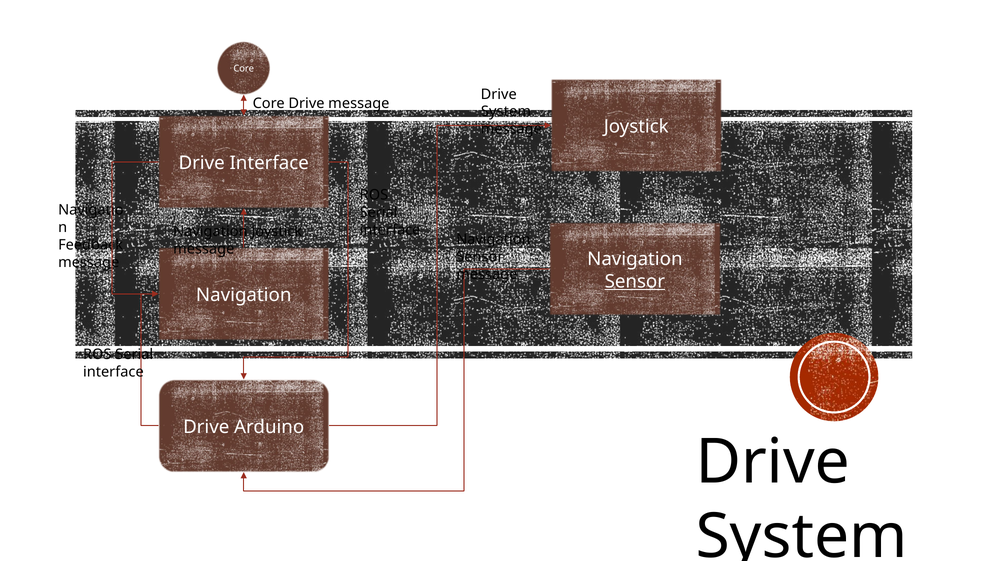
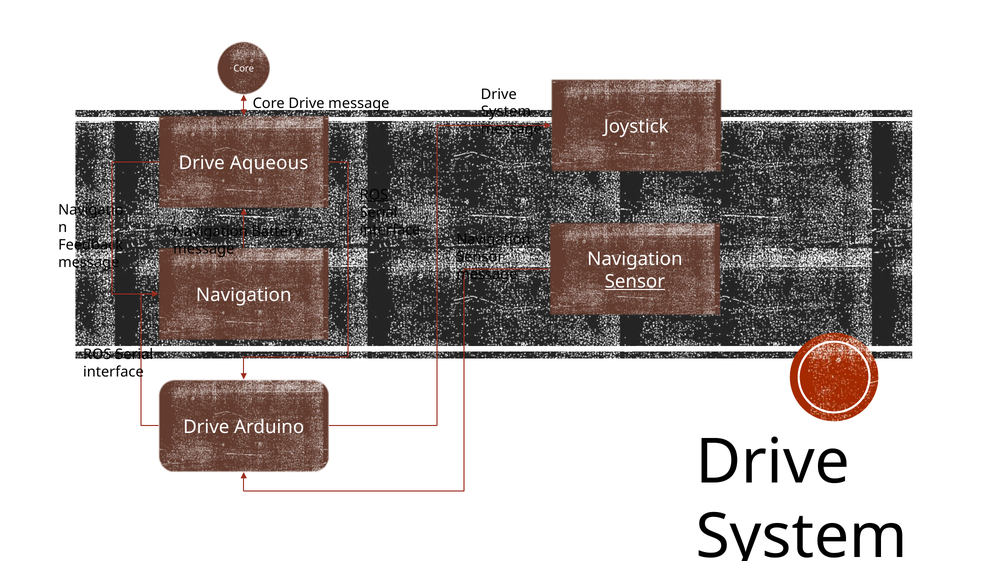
Drive Interface: Interface -> Aqueous (269, 163)
ROS underline: none -> present (374, 195)
Navigation Joystick: Joystick -> Battery (277, 232)
